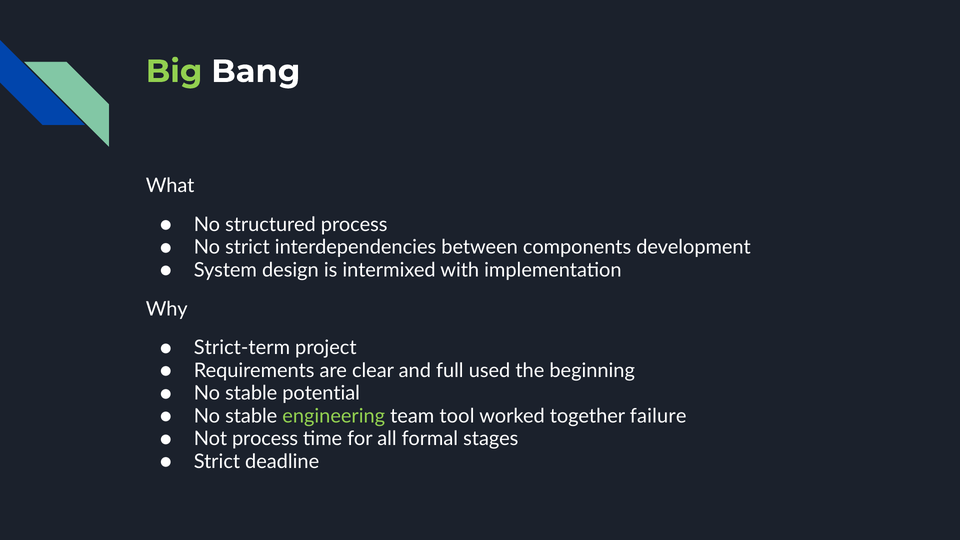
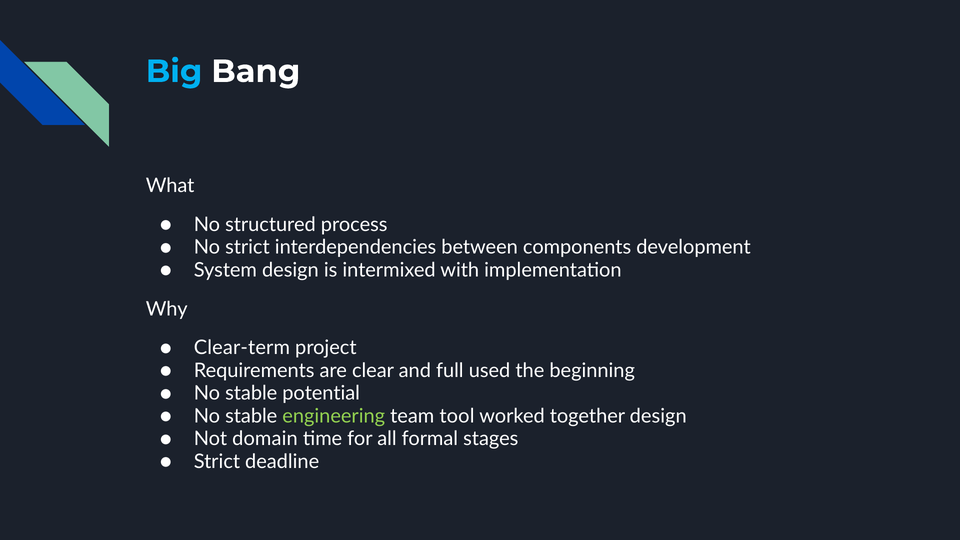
Big colour: light green -> light blue (174, 71)
Strict-term: Strict-term -> Clear-term (242, 348)
together failure: failure -> design (658, 416)
Not process: process -> domain (265, 439)
